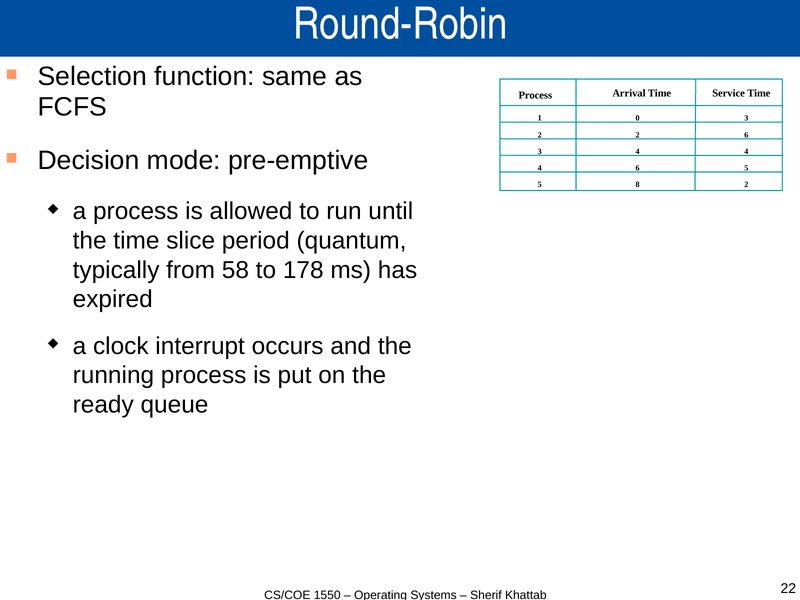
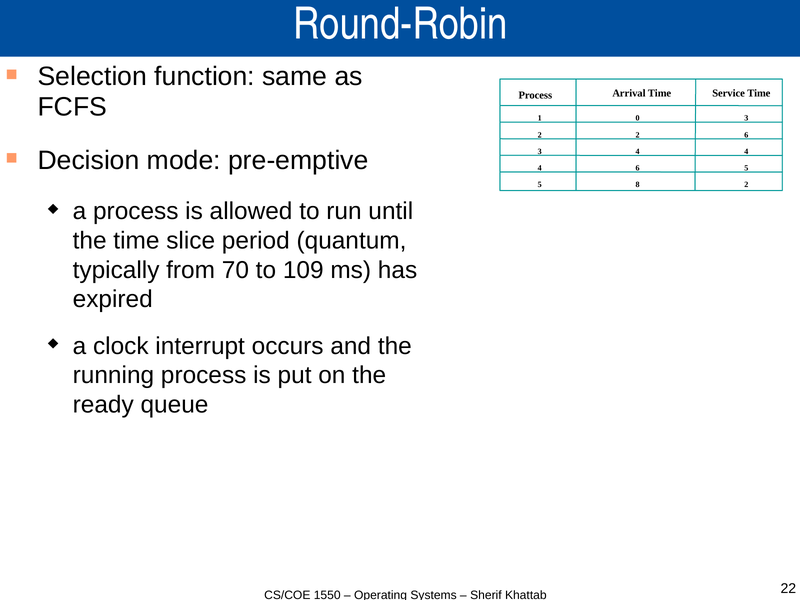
58: 58 -> 70 (235, 270)
178: 178 -> 109 (303, 270)
